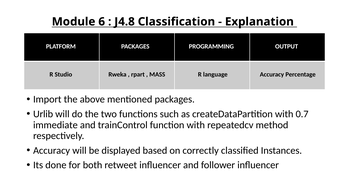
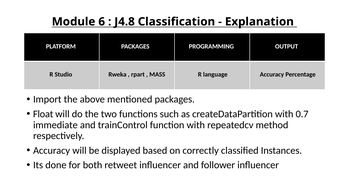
Urlib: Urlib -> Float (43, 114)
